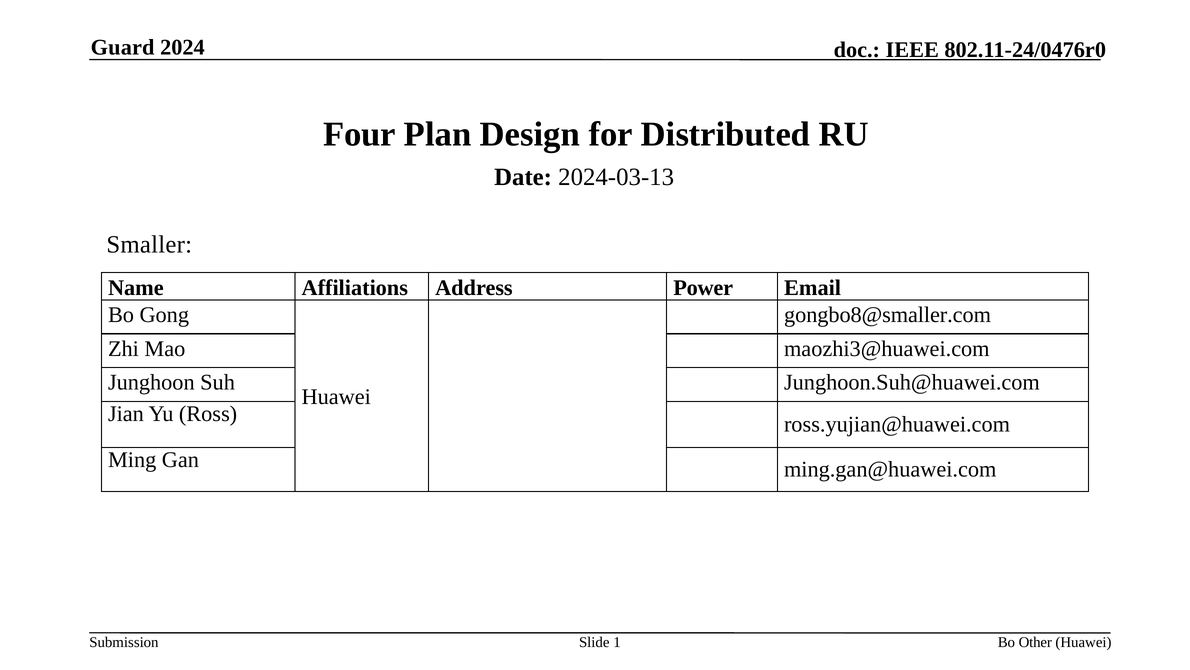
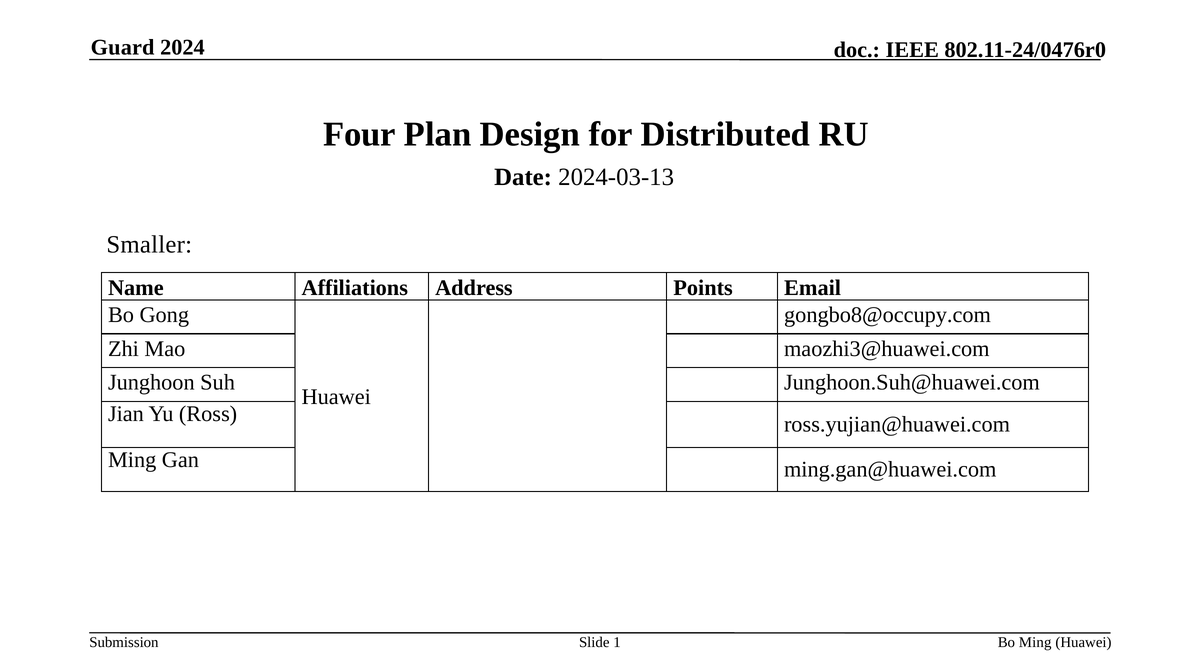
Power: Power -> Points (703, 287)
gongbo8@smaller.com: gongbo8@smaller.com -> gongbo8@occupy.com (888, 315)
Bo Other: Other -> Ming (1035, 642)
